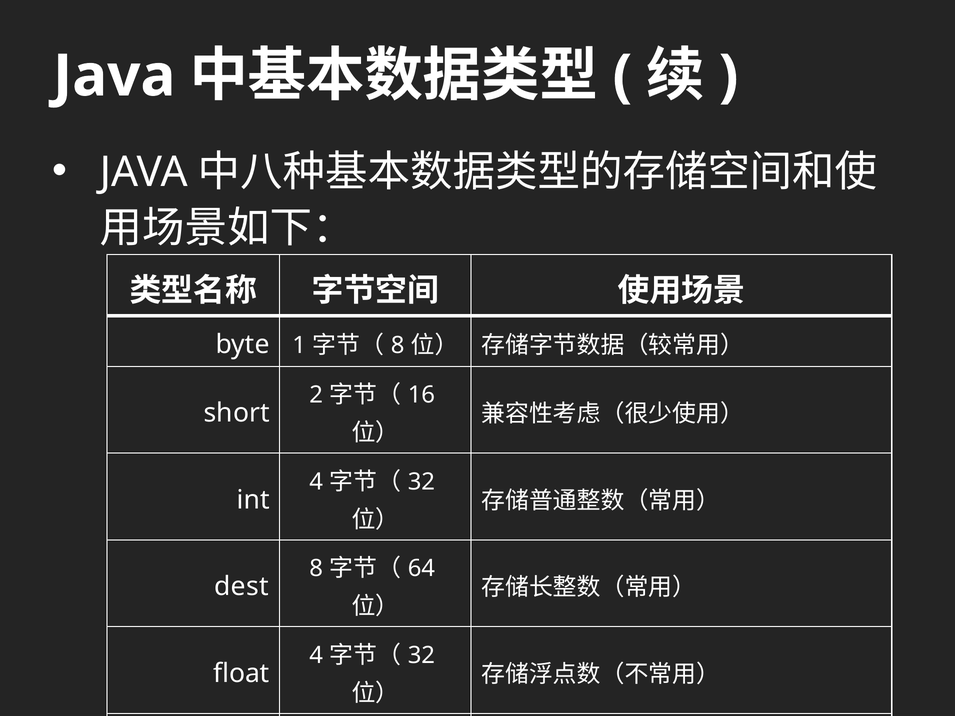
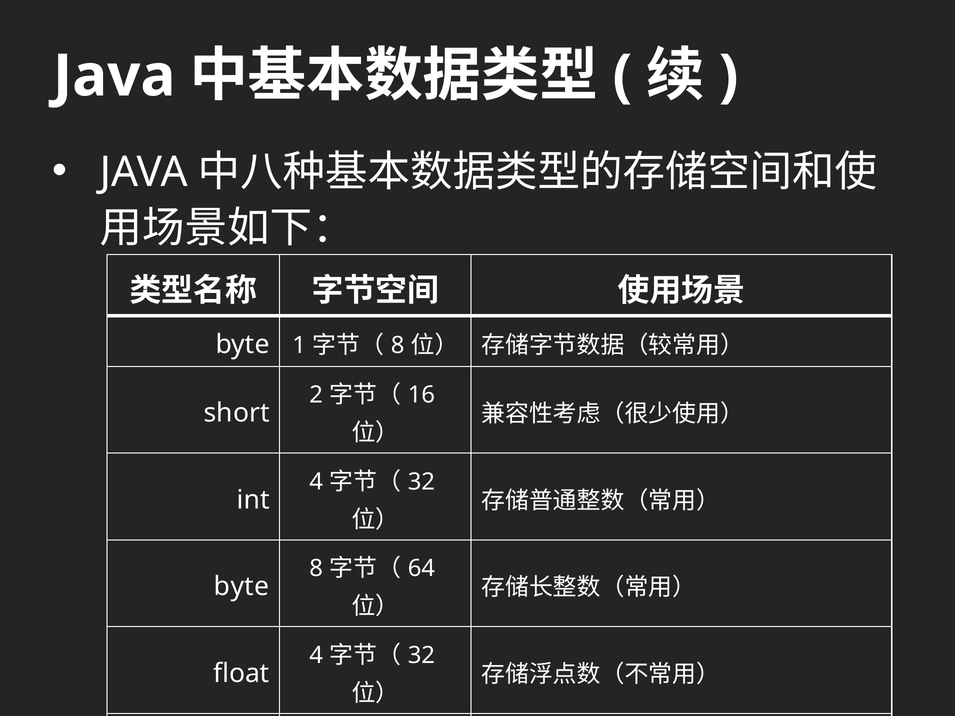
dest: dest -> byte (242, 587)
